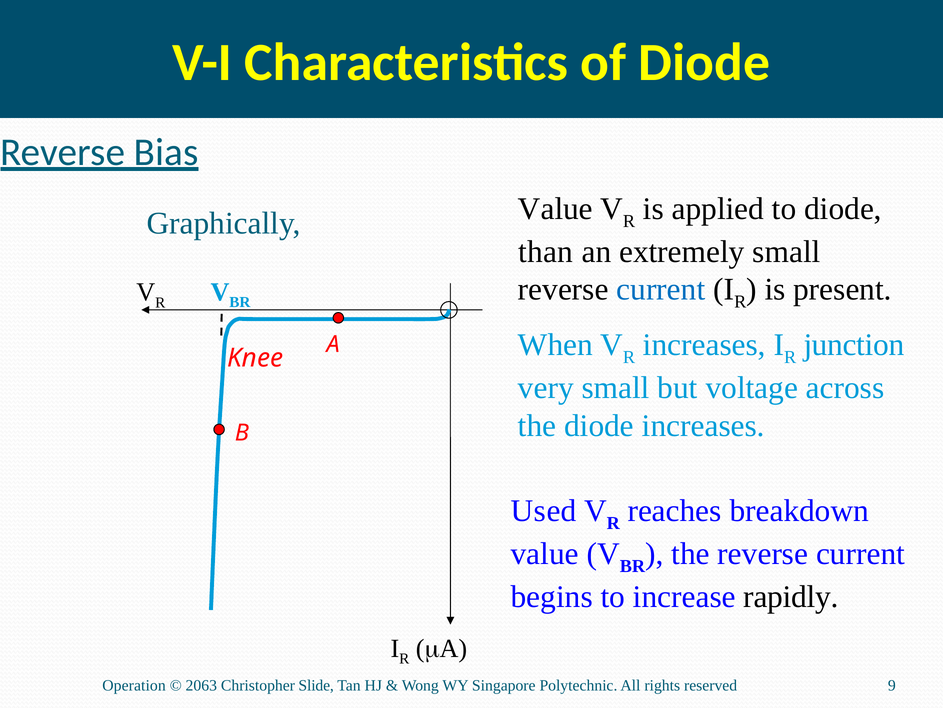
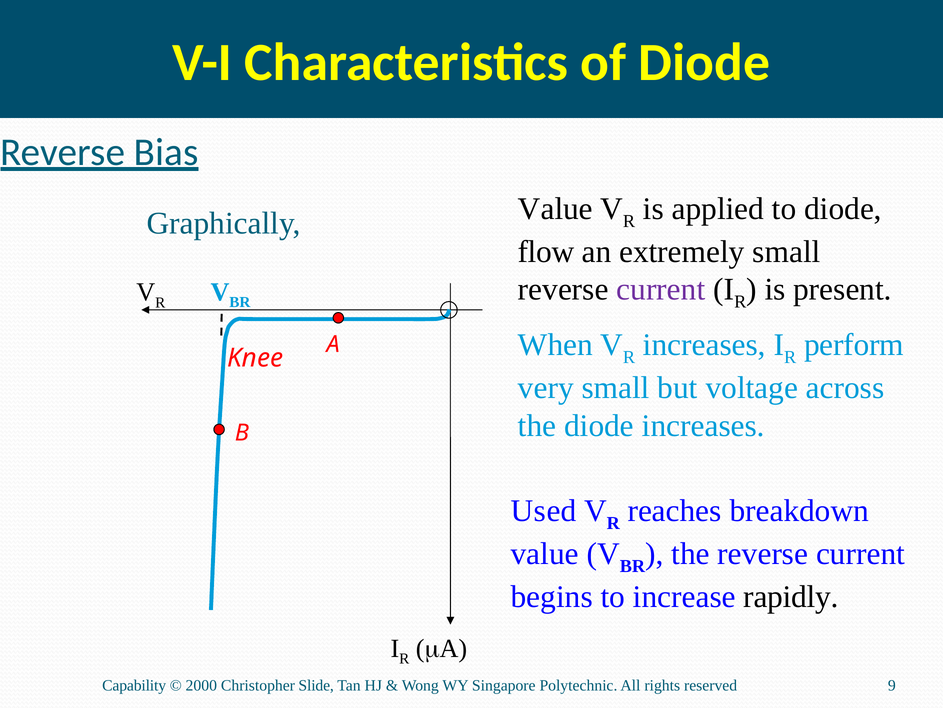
than: than -> flow (546, 252)
current colour: blue -> purple (661, 289)
junction: junction -> perform (854, 345)
Operation: Operation -> Capability (134, 685)
2063: 2063 -> 2000 (201, 685)
